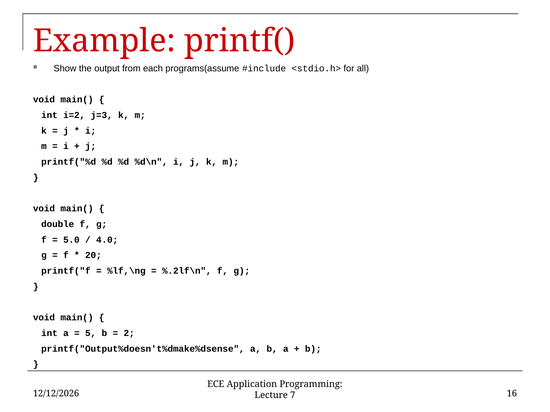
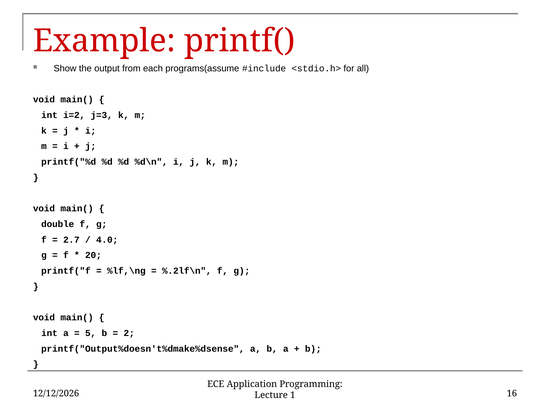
5.0: 5.0 -> 2.7 (71, 240)
7: 7 -> 1 (293, 396)
